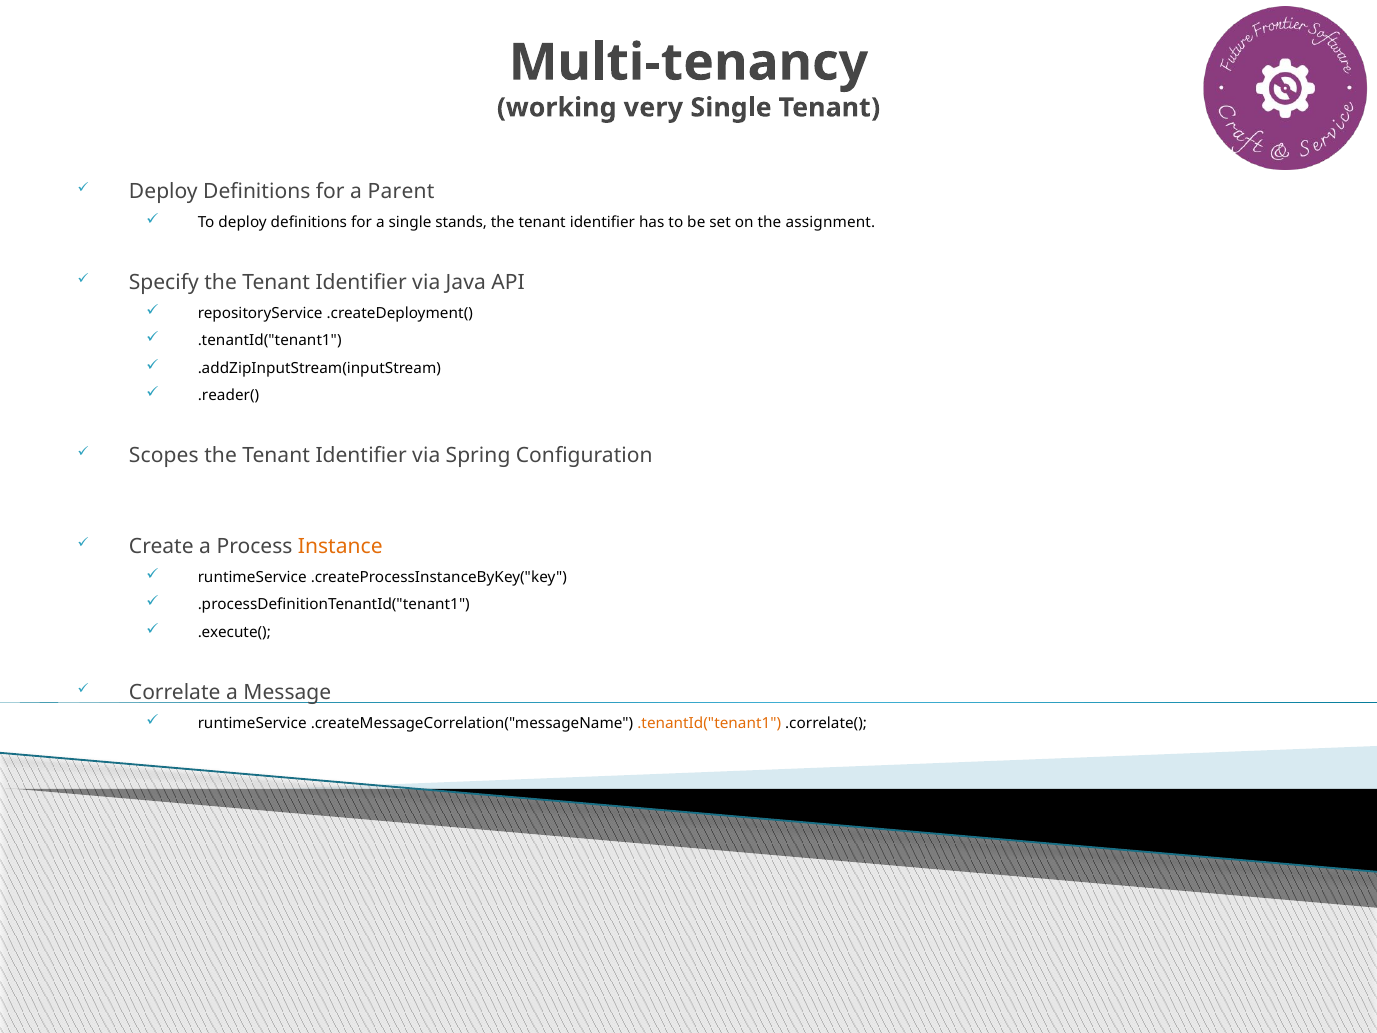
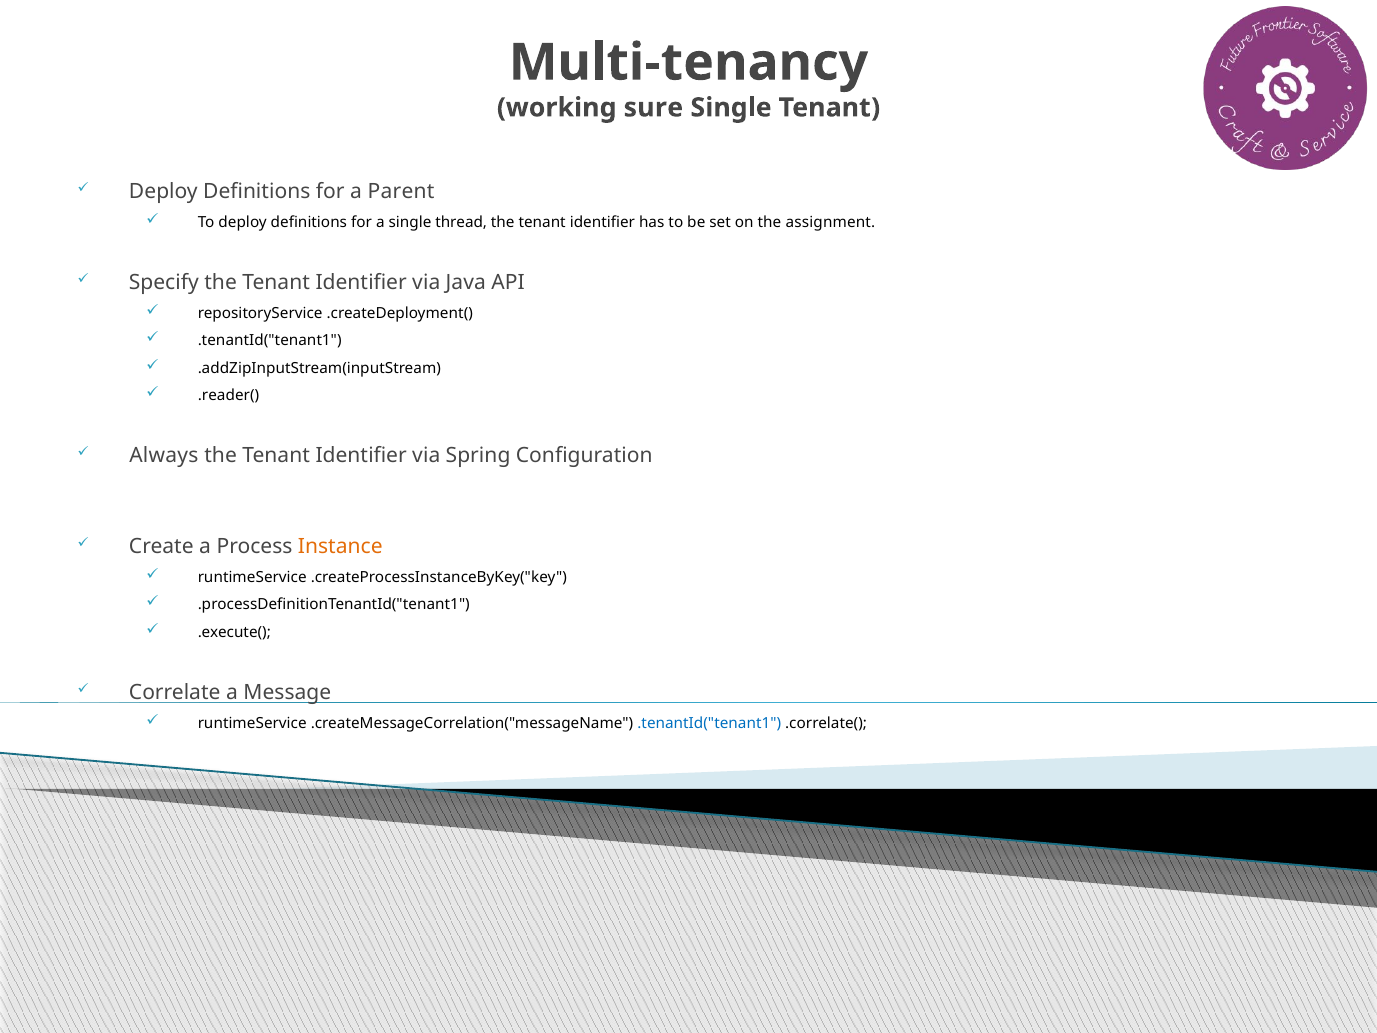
very: very -> sure (653, 108)
stands: stands -> thread (461, 222)
Scopes: Scopes -> Always (164, 456)
.tenantId("tenant1 colour: orange -> blue (709, 723)
